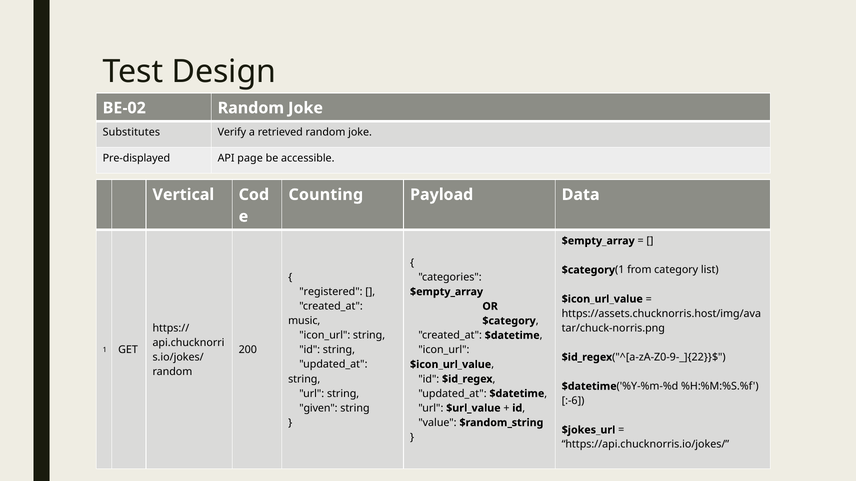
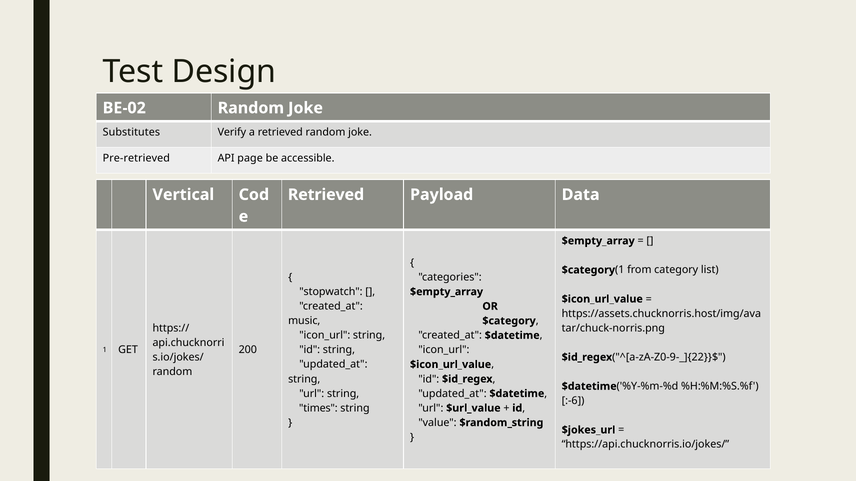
Pre-displayed: Pre-displayed -> Pre-retrieved (136, 159)
Counting: Counting -> Retrieved (326, 195)
registered: registered -> stopwatch (331, 292)
given: given -> times (318, 408)
